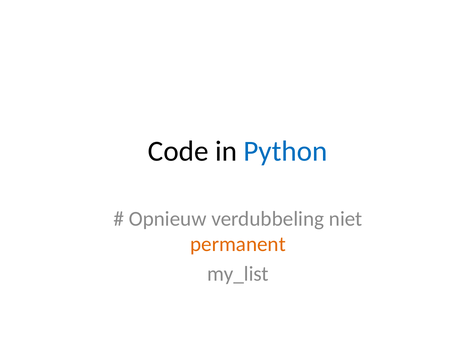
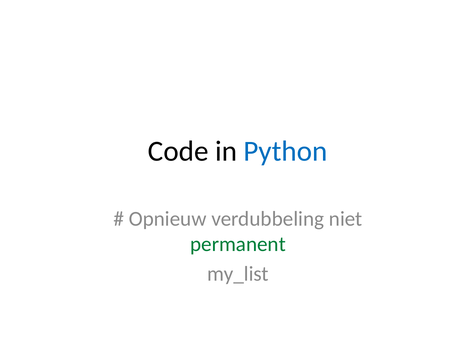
permanent colour: orange -> green (238, 244)
